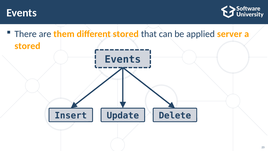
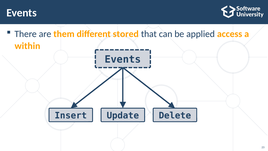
server: server -> access (230, 34)
stored: stored -> within (27, 46)
